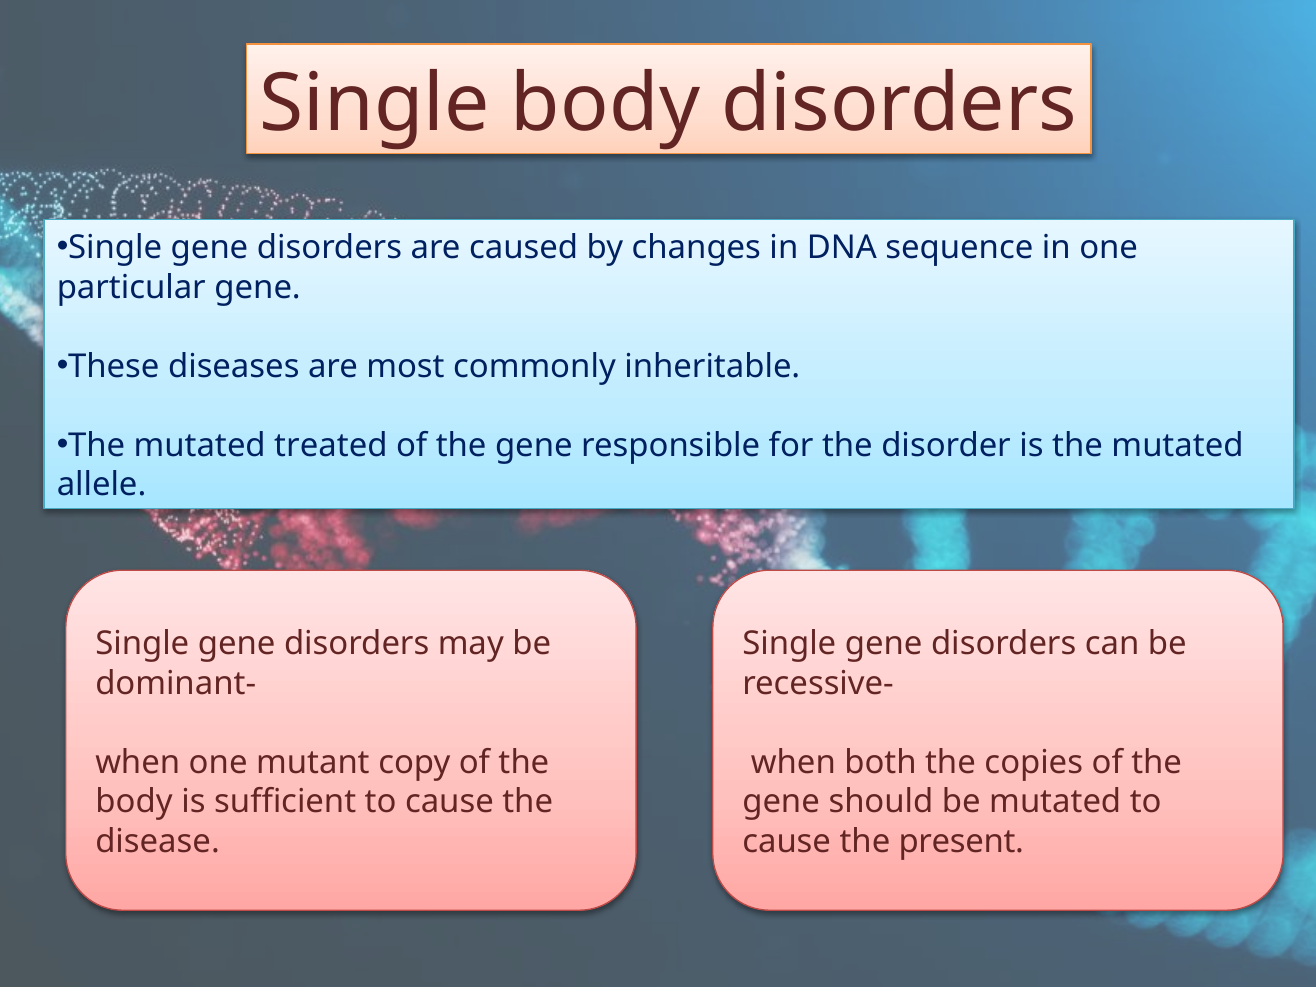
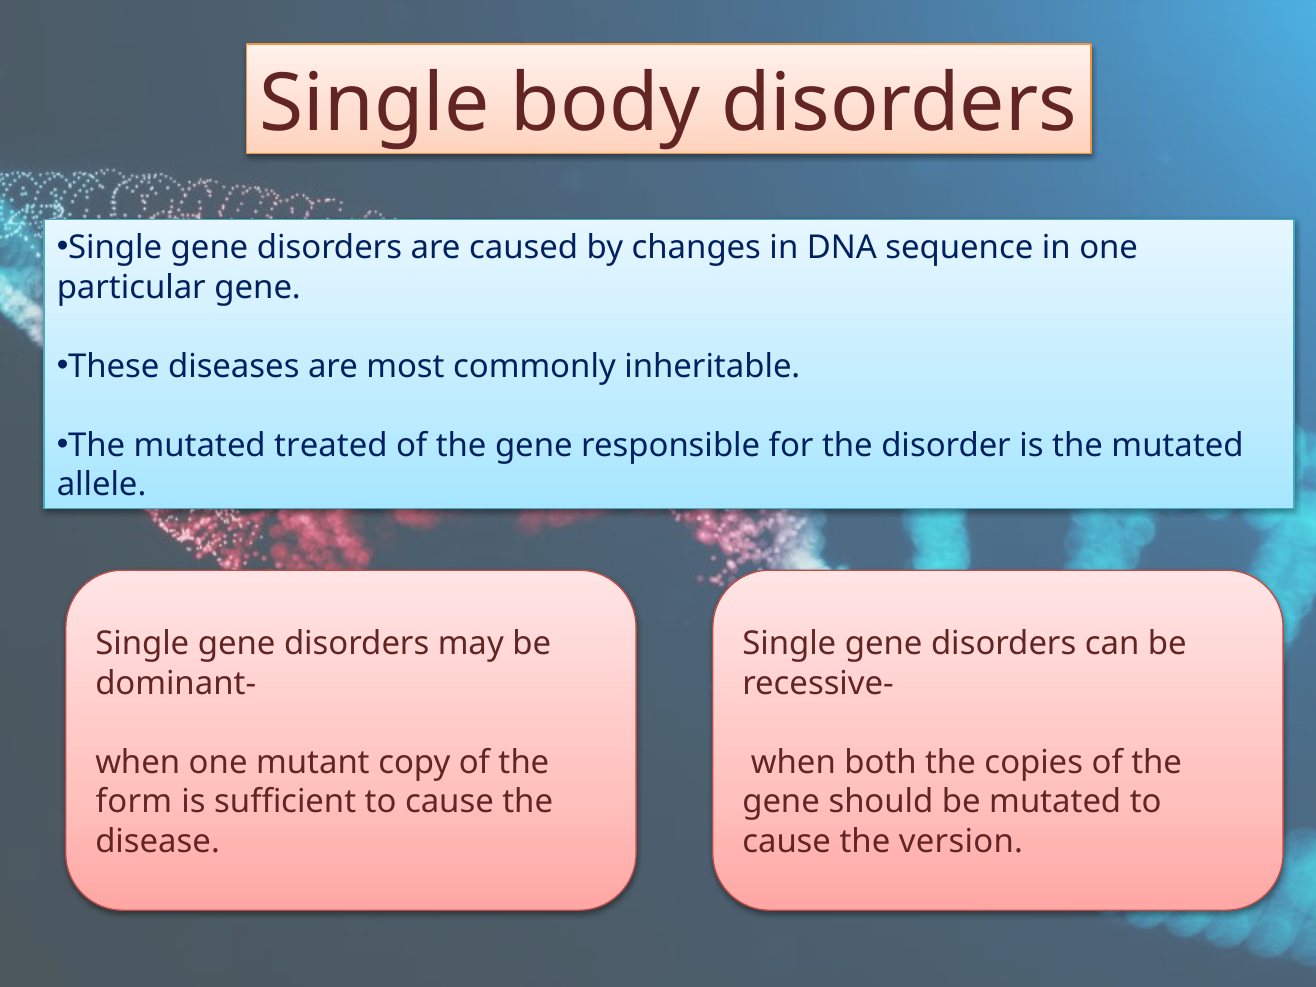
body: body -> form (134, 802)
present: present -> version (961, 841)
